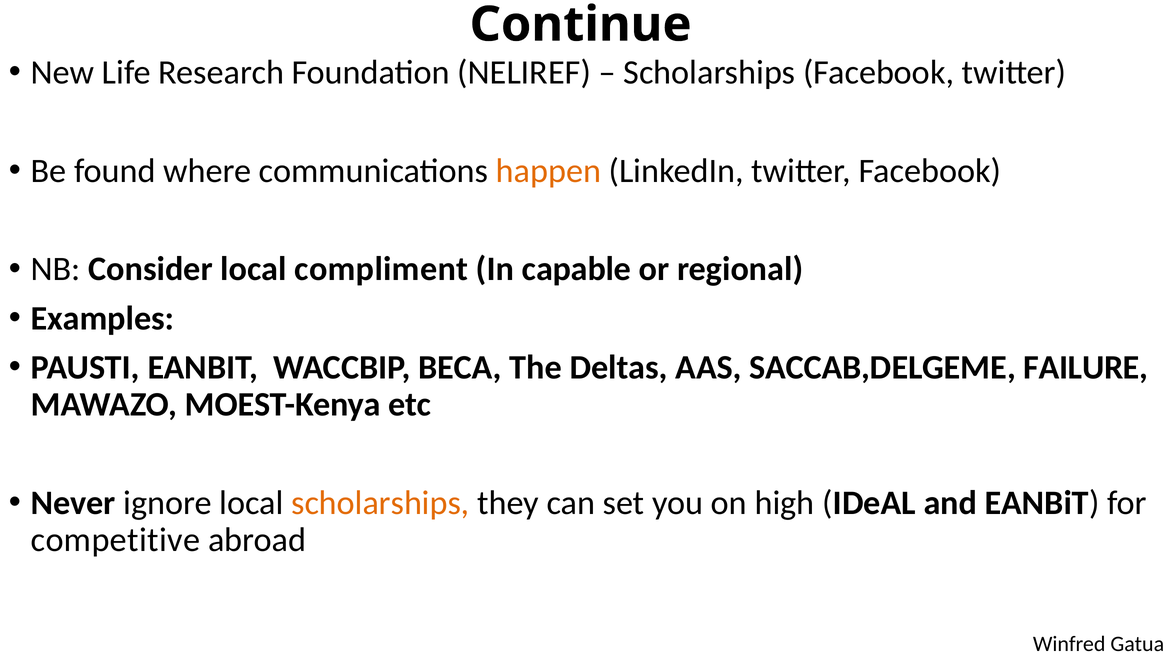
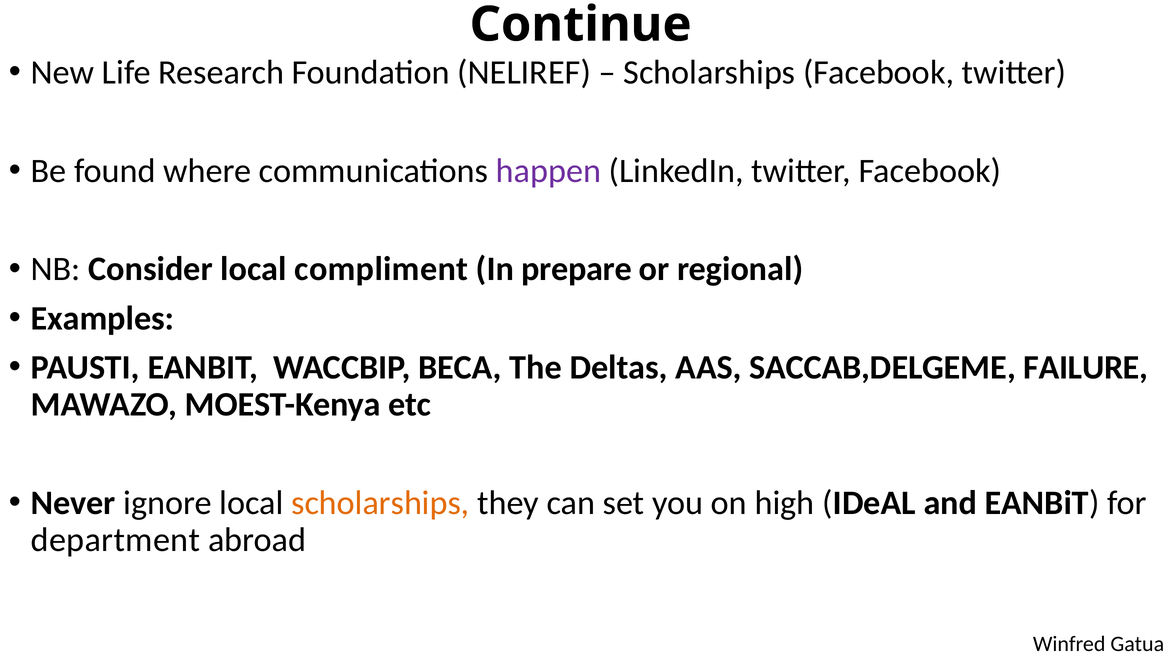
happen colour: orange -> purple (548, 171)
capable: capable -> prepare (577, 269)
competitive: competitive -> department (115, 540)
